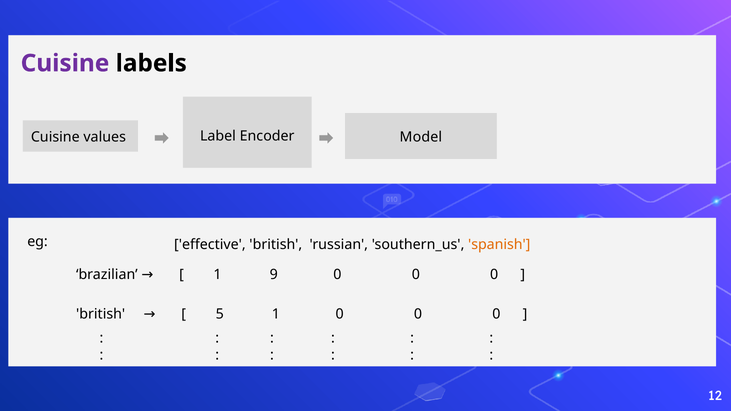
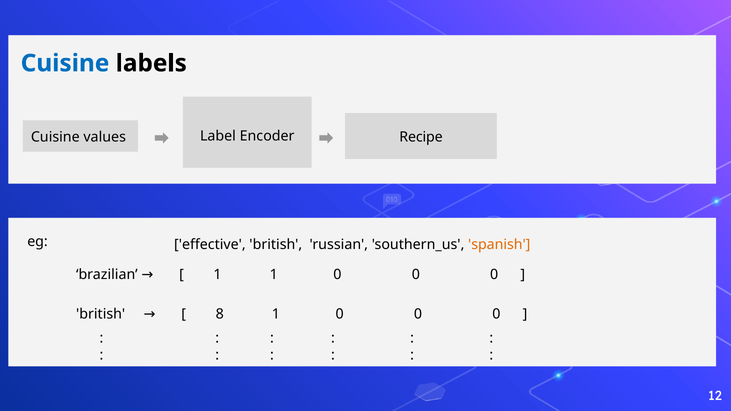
Cuisine colour: purple -> blue (65, 63)
Model: Model -> Recipe (421, 137)
1 9: 9 -> 1 (274, 275)
5: 5 -> 8 (220, 314)
